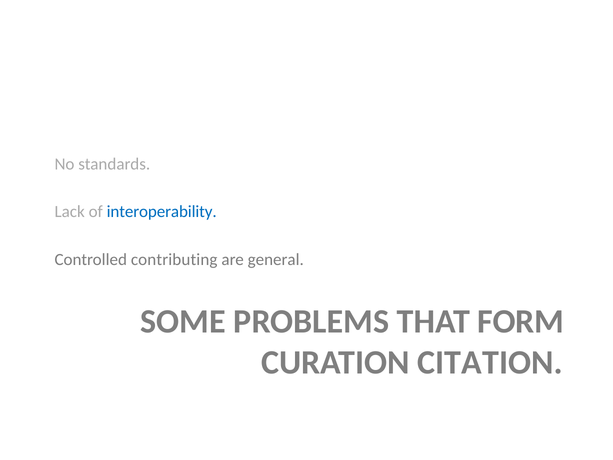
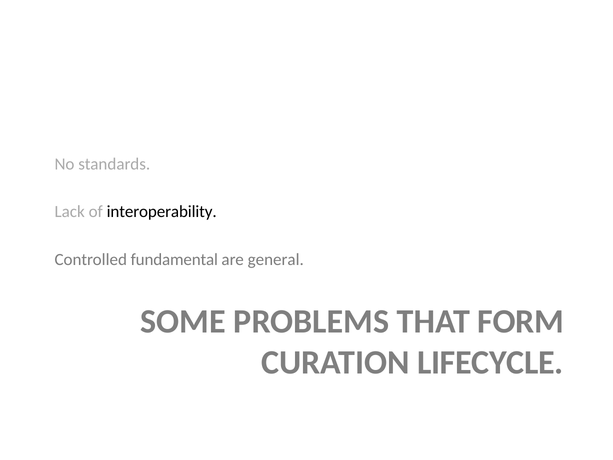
interoperability colour: blue -> black (162, 212)
contributing: contributing -> fundamental (174, 259)
CITATION: CITATION -> LIFECYCLE (490, 362)
